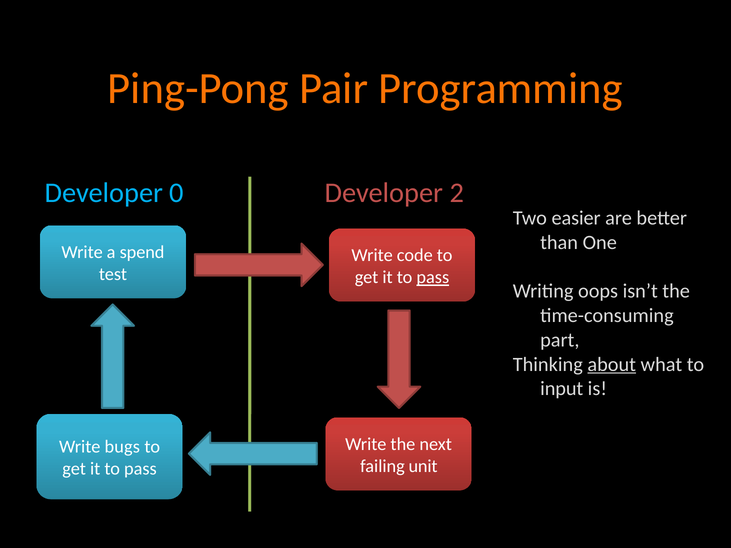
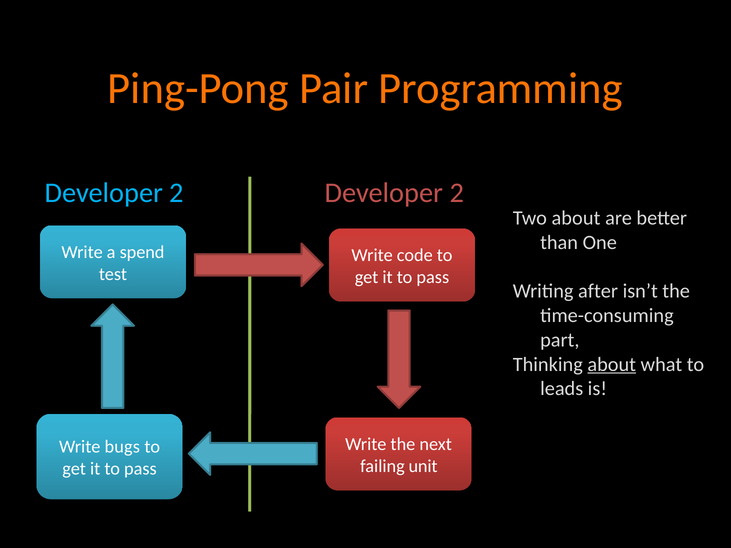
0: 0 -> 2 (177, 193)
Two easier: easier -> about (576, 218)
pass underline: present -> none (433, 278)
oops: oops -> after (598, 291)
input: input -> leads (562, 389)
